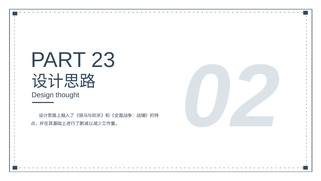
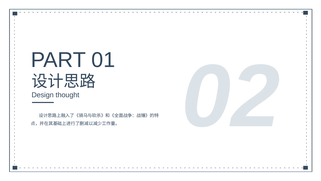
23: 23 -> 01 (103, 60)
